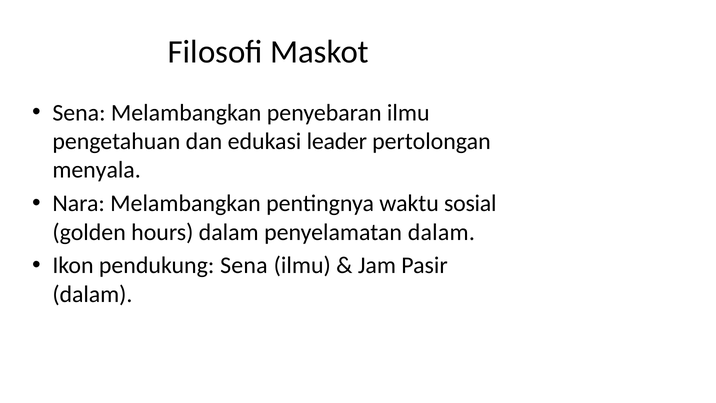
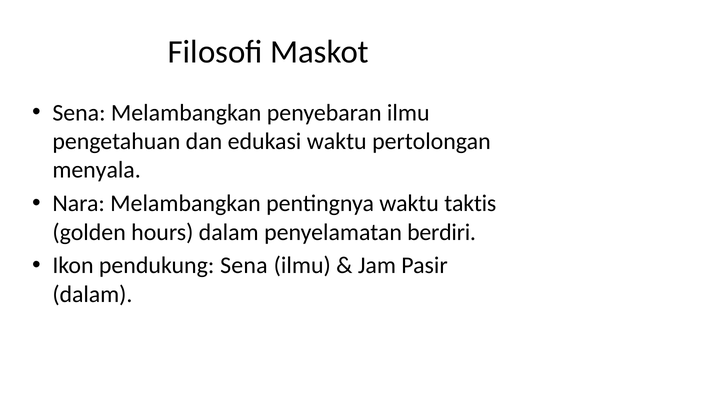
edukasi leader: leader -> waktu (337, 141)
sosial: sosial -> taktis (470, 203)
penyelamatan dalam: dalam -> berdiri (442, 232)
